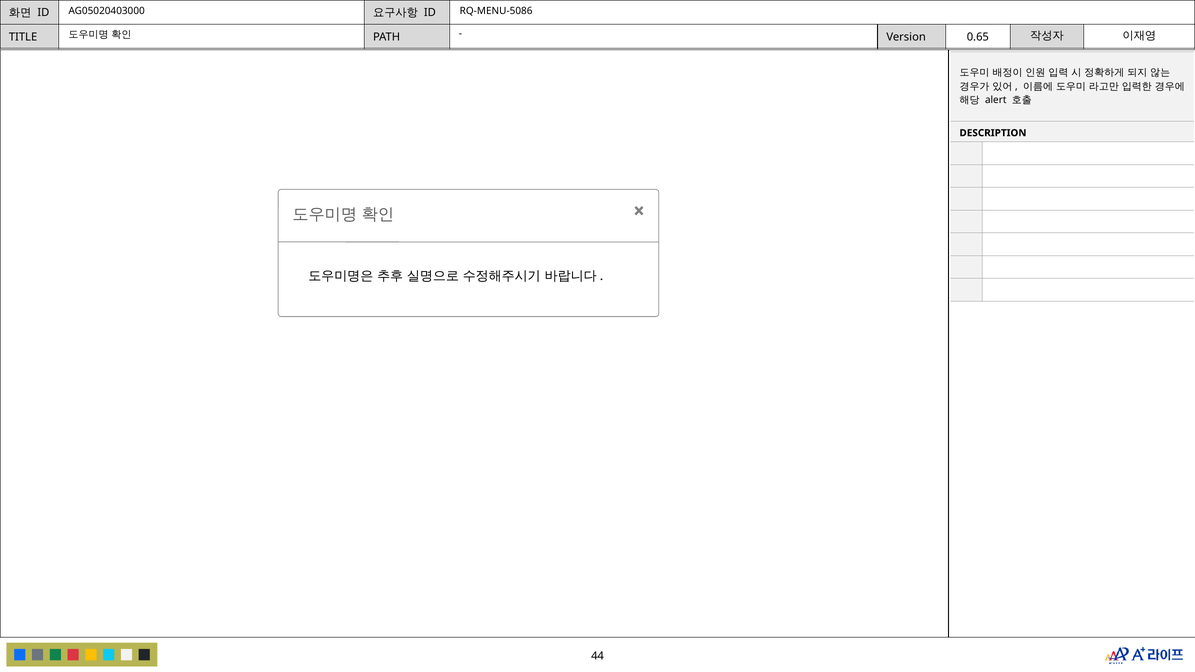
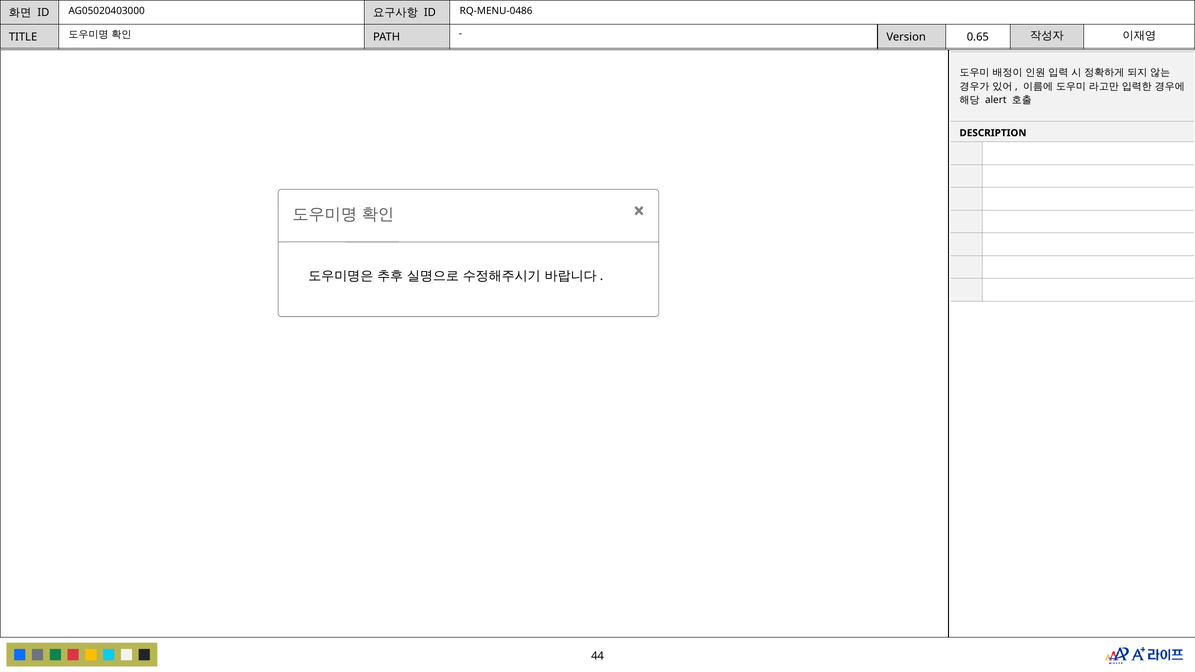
RQ-MENU-5086: RQ-MENU-5086 -> RQ-MENU-0486 (496, 11)
